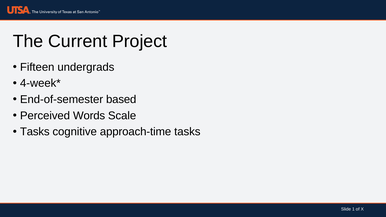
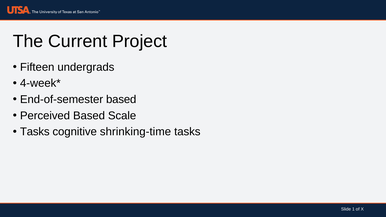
Perceived Words: Words -> Based (89, 116)
approach-time: approach-time -> shrinking-time (135, 132)
